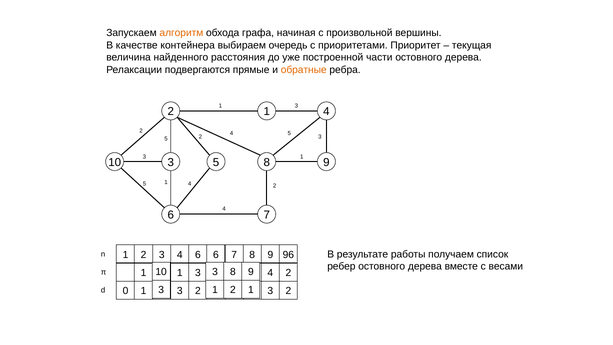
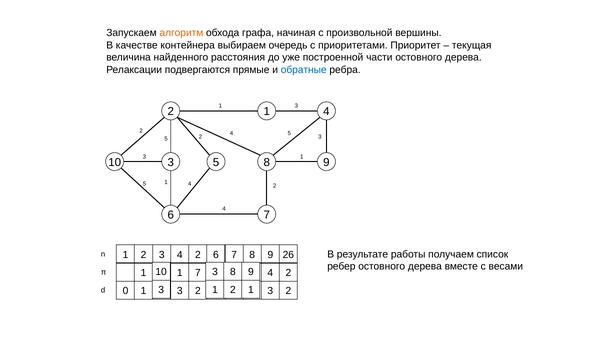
обратные colour: orange -> blue (304, 70)
2 3 4 6: 6 -> 2 (198, 255)
96: 96 -> 26 (288, 255)
3: 3 -> 7 (198, 273)
